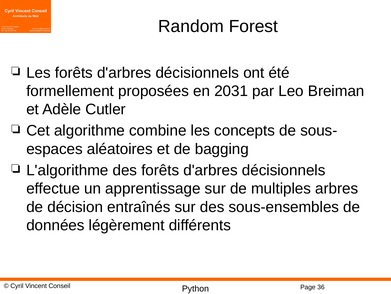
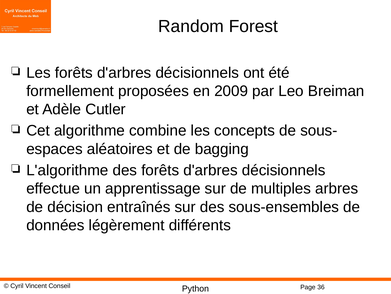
2031: 2031 -> 2009 (231, 91)
